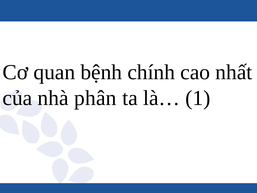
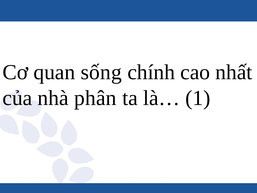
bệnh: bệnh -> sống (101, 72)
